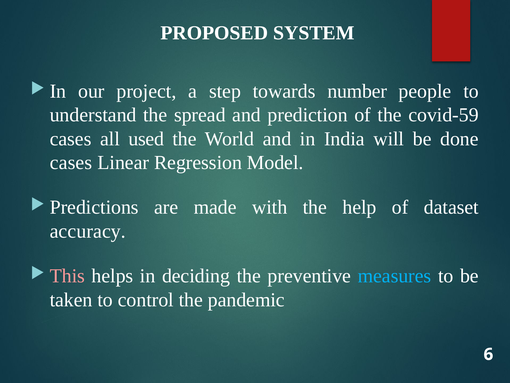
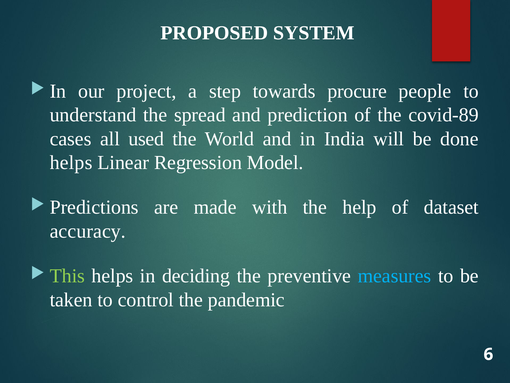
number: number -> procure (357, 91)
covid-59: covid-59 -> covid-89 (444, 115)
cases: cases -> helps (71, 162)
This colour: pink -> light green (67, 276)
